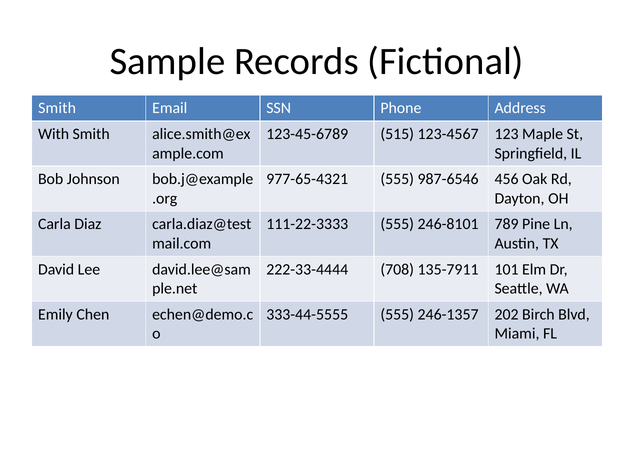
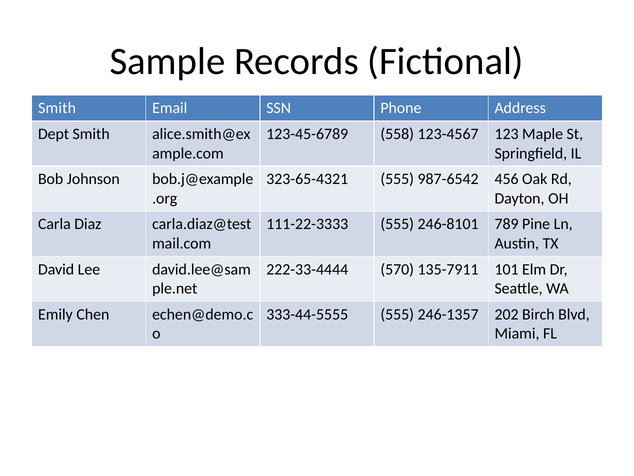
With: With -> Dept (54, 134)
515: 515 -> 558 (397, 134)
977-65-4321: 977-65-4321 -> 323-65-4321 (307, 179)
987-6546: 987-6546 -> 987-6542 (448, 179)
708: 708 -> 570 (397, 269)
